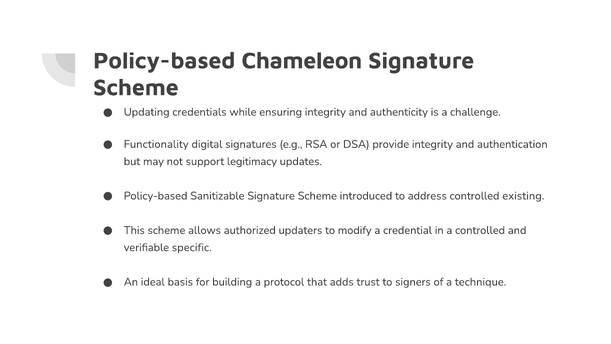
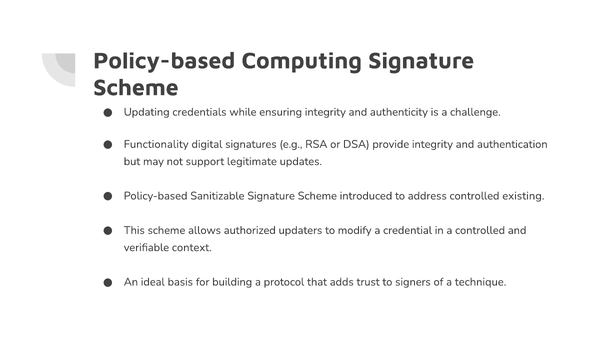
Chameleon: Chameleon -> Computing (302, 61)
legitimacy: legitimacy -> legitimate (252, 161)
specific: specific -> context (192, 247)
